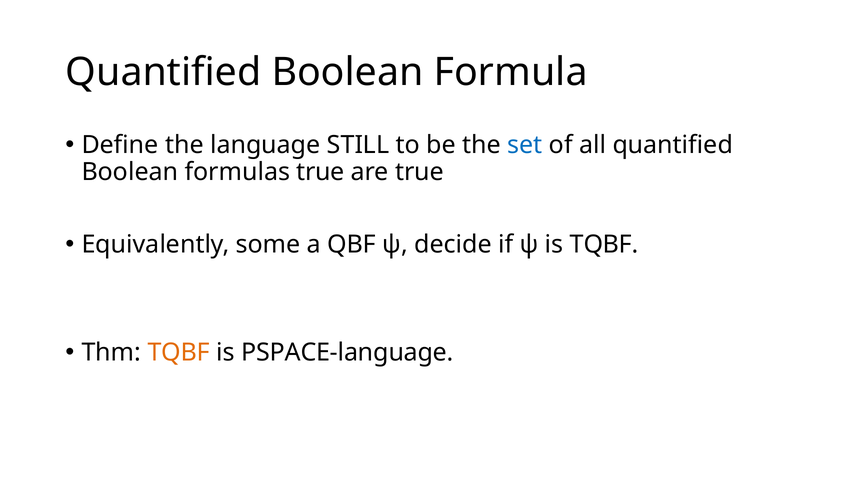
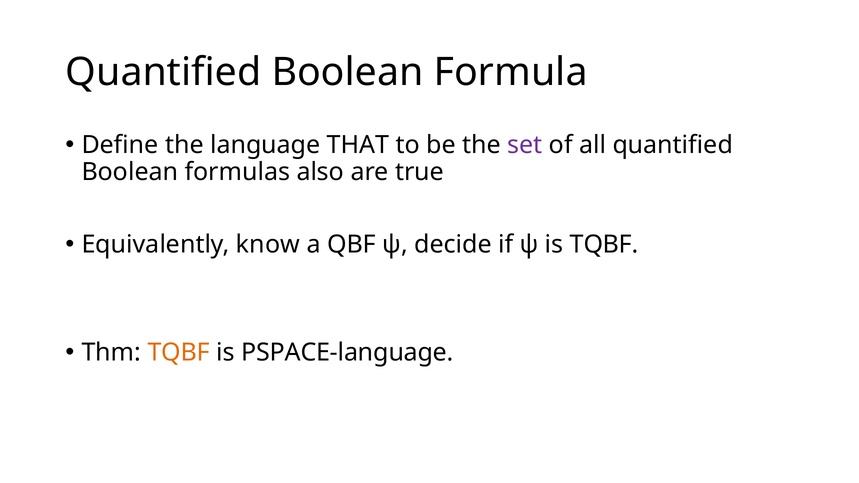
STILL: STILL -> THAT (358, 145)
set colour: blue -> purple (525, 145)
formulas true: true -> also (320, 172)
some: some -> know (268, 244)
